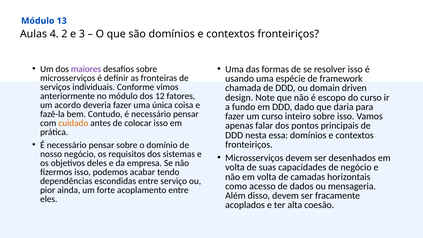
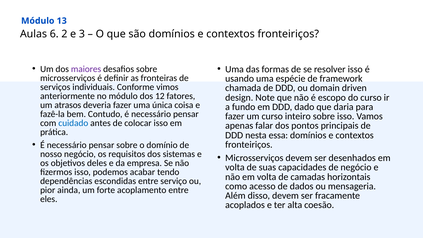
4: 4 -> 6 (54, 34)
acordo: acordo -> atrasos (68, 105)
cuidado colour: orange -> blue (73, 123)
